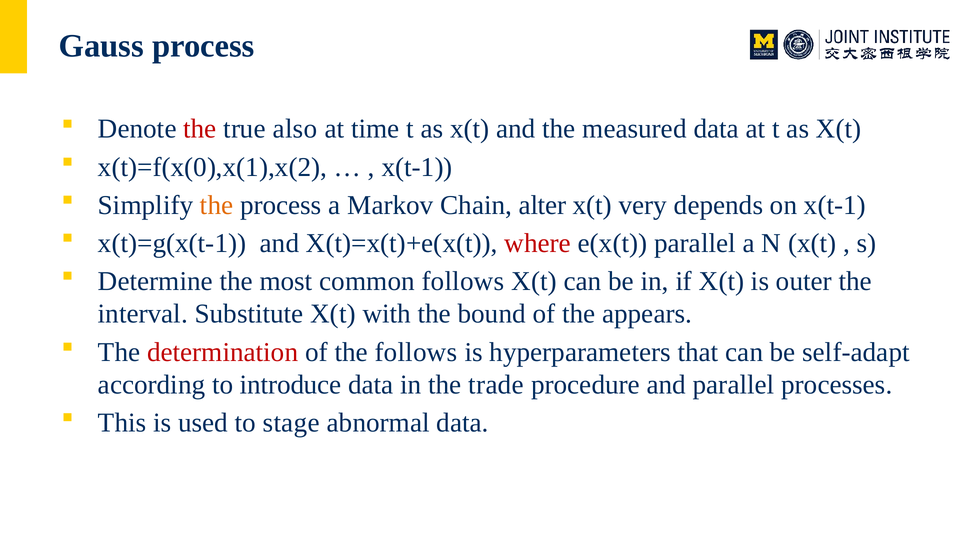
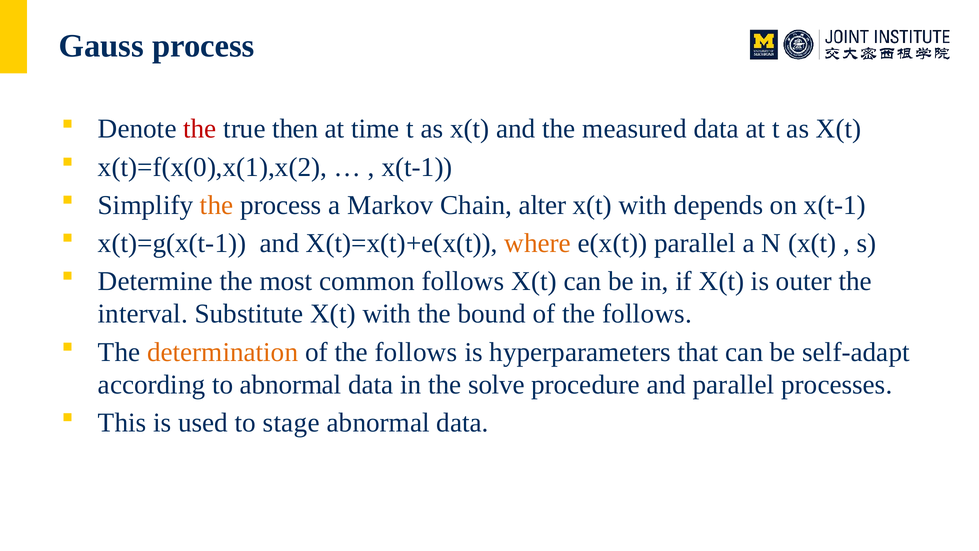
also: also -> then (295, 129)
very: very -> with (643, 205)
where colour: red -> orange (538, 243)
bound of the appears: appears -> follows (647, 314)
determination colour: red -> orange (223, 352)
to introduce: introduce -> abnormal (291, 385)
trade: trade -> solve (496, 385)
